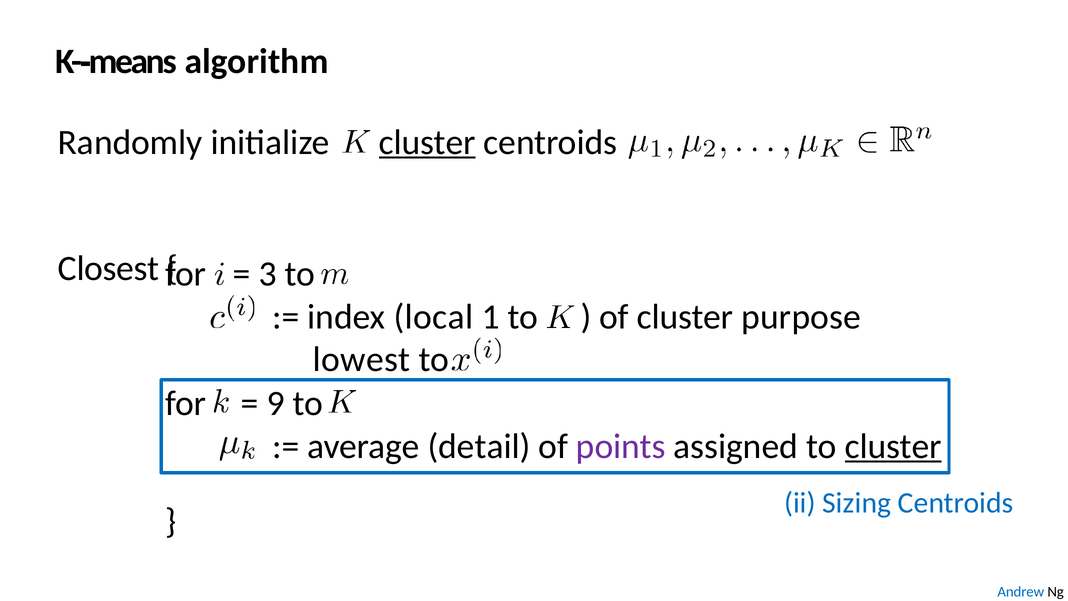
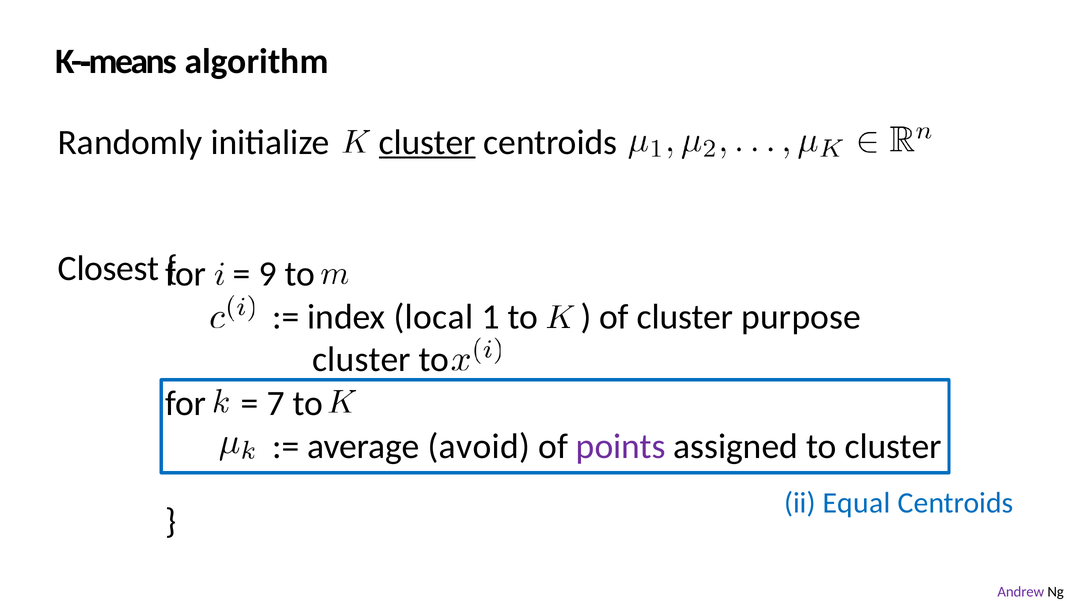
3: 3 -> 9 (268, 274)
lowest: lowest -> cluster (362, 360)
9: 9 -> 7 (276, 403)
detail: detail -> avoid (479, 446)
cluster underline: present -> none (893, 446)
Sizing: Sizing -> Equal (857, 503)
Andrew colour: blue -> purple (1021, 591)
